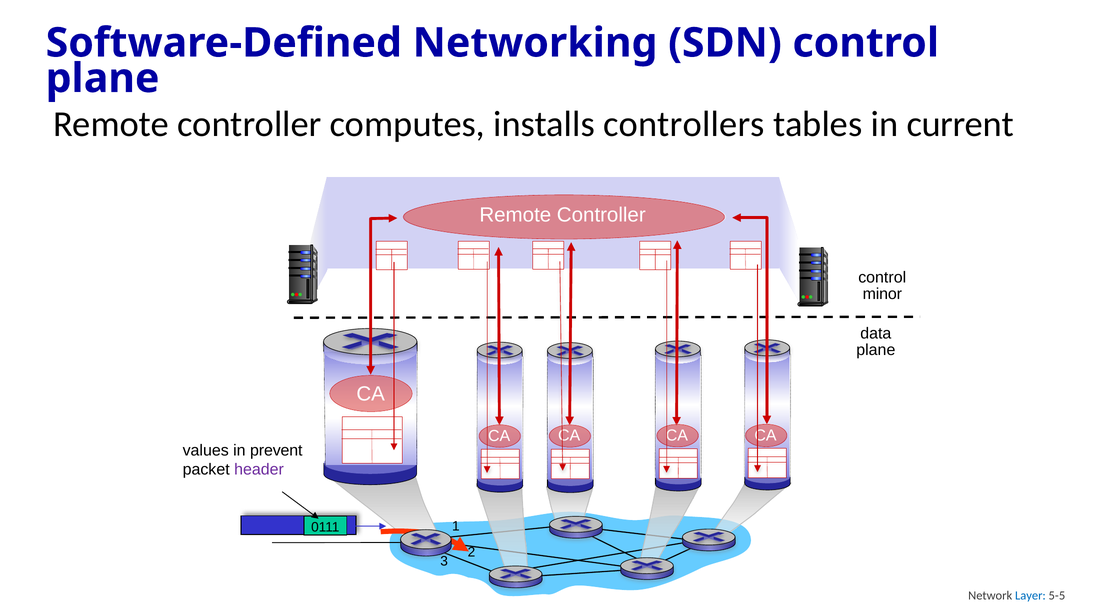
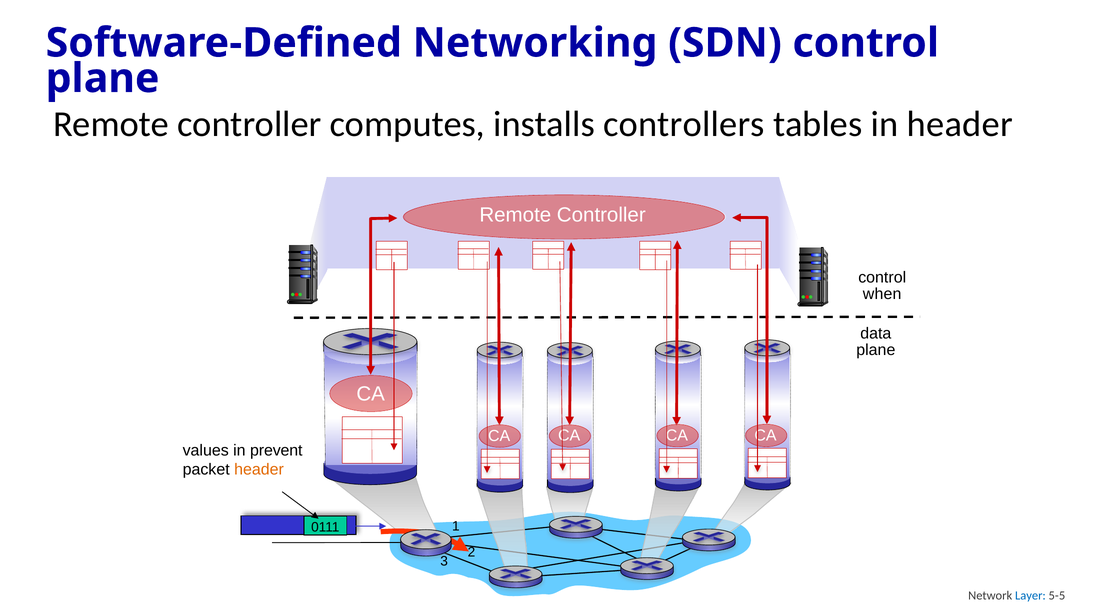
in current: current -> header (960, 124)
minor: minor -> when (882, 294)
header colour: purple -> orange (259, 469)
